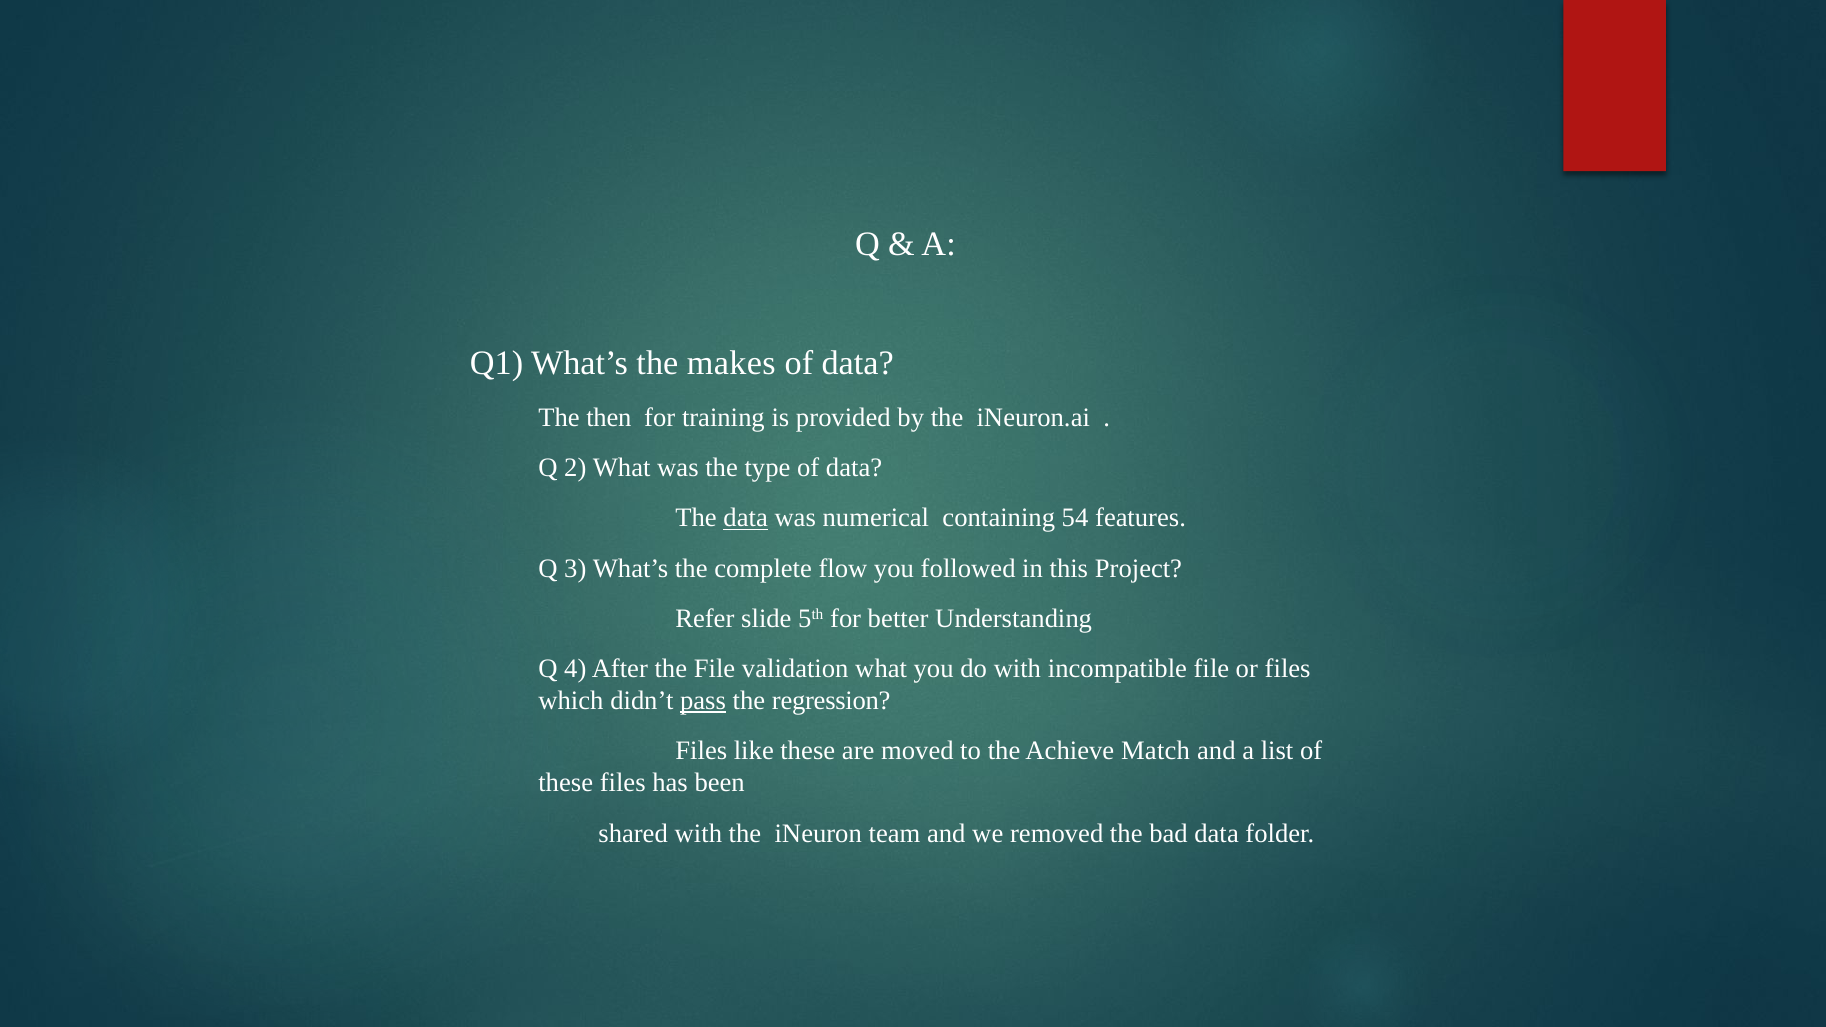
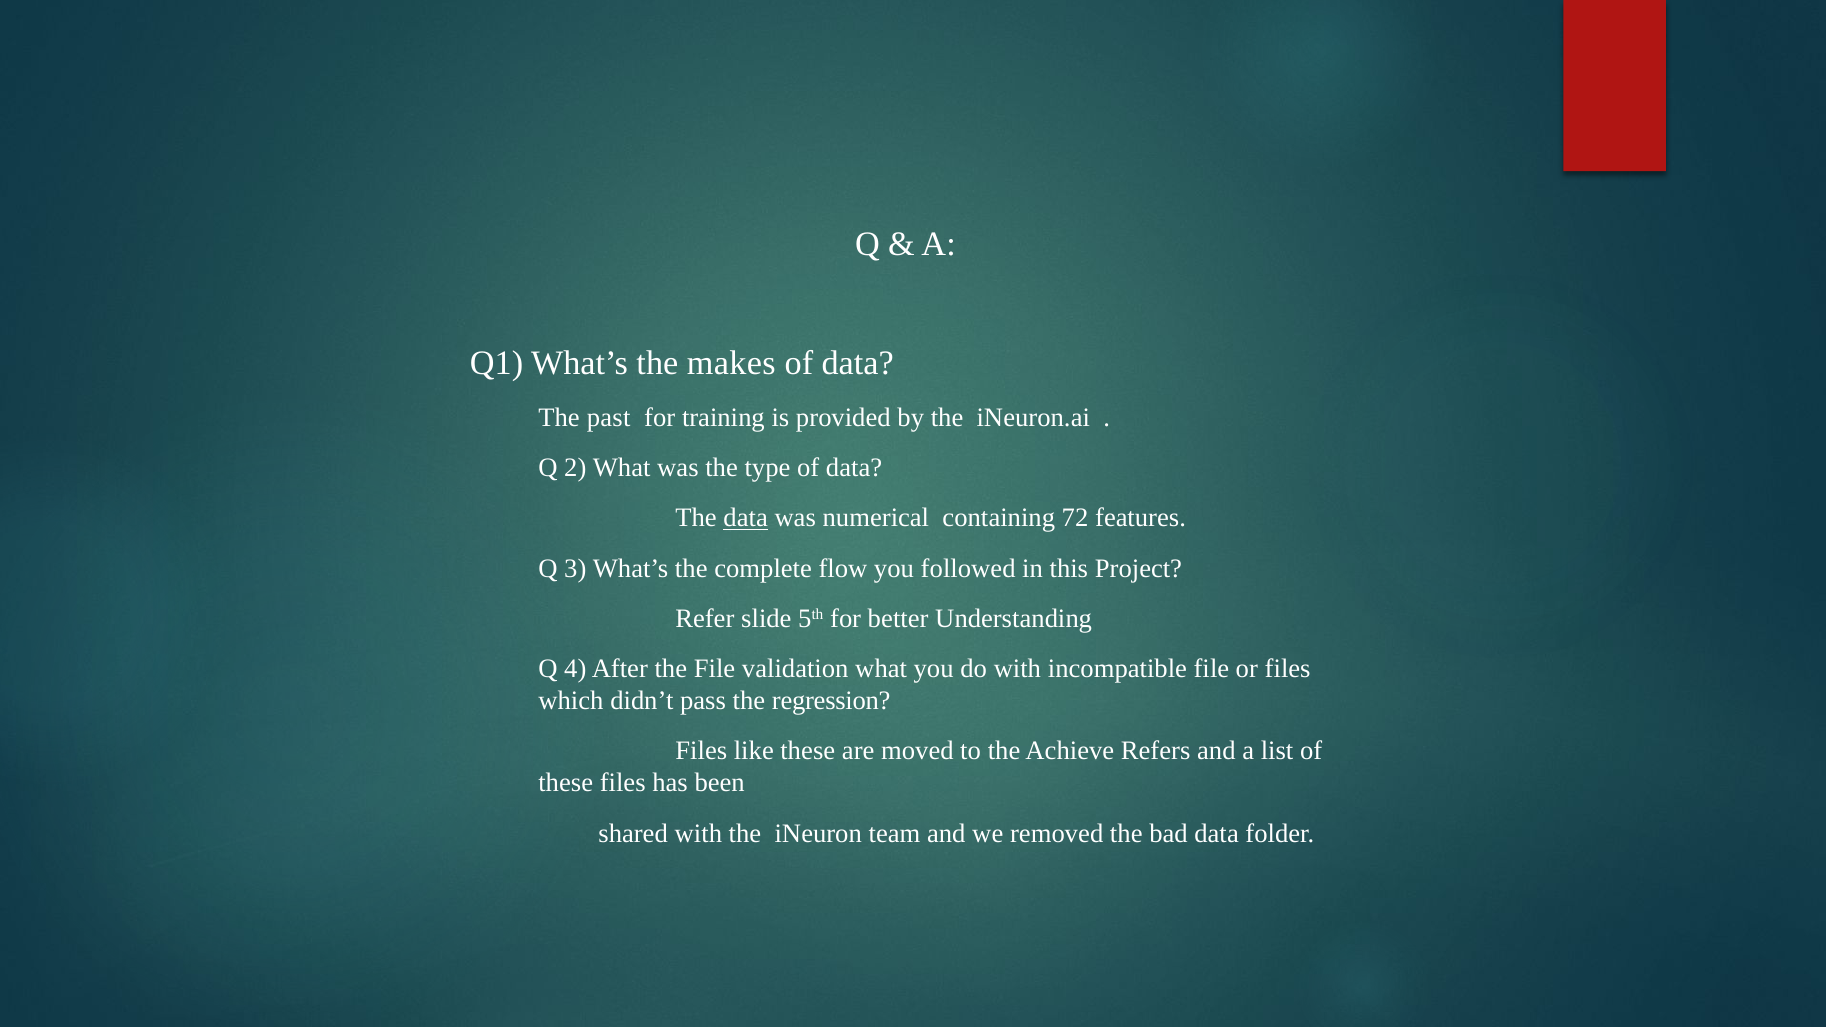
then: then -> past (609, 418)
54: 54 -> 72 (1075, 518)
pass underline: present -> none (703, 701)
Match: Match -> Refers (1156, 751)
